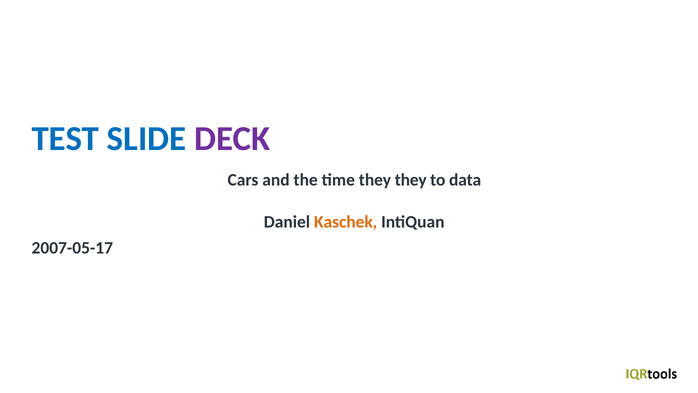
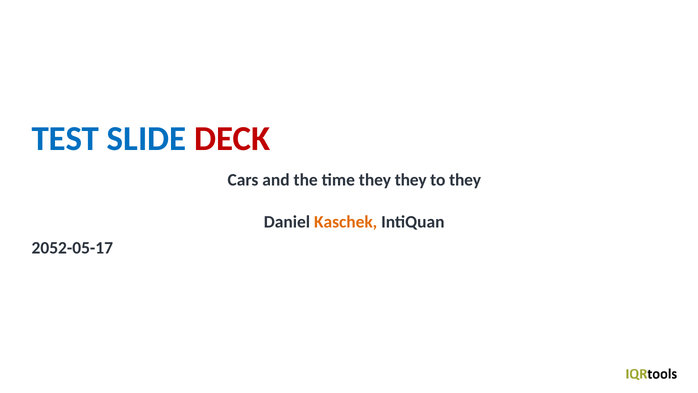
DECK colour: purple -> red (232, 139)
to data: data -> they (465, 180)
2007-05-17: 2007-05-17 -> 2052-05-17 (72, 248)
